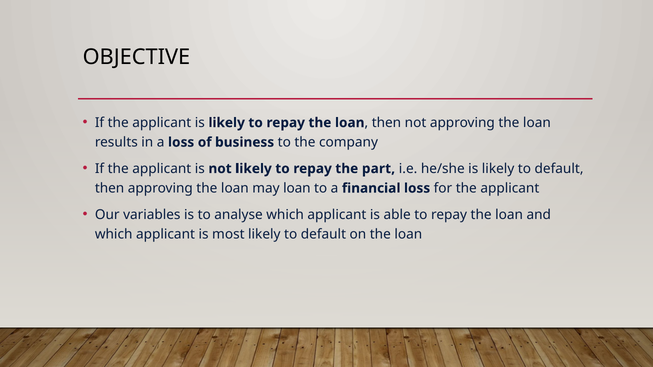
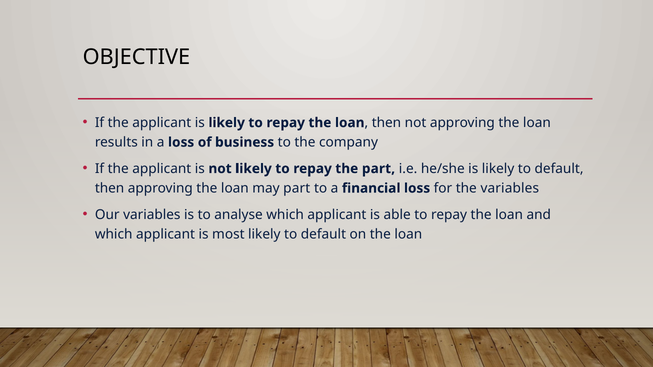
may loan: loan -> part (297, 188)
for the applicant: applicant -> variables (510, 188)
